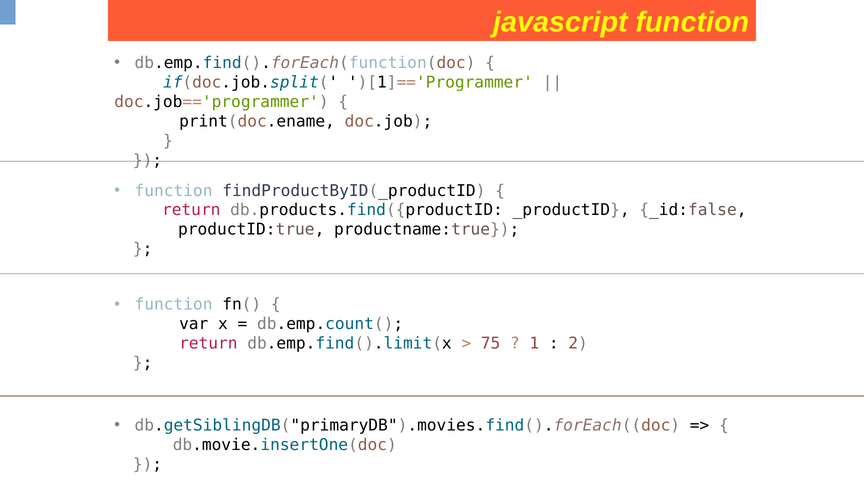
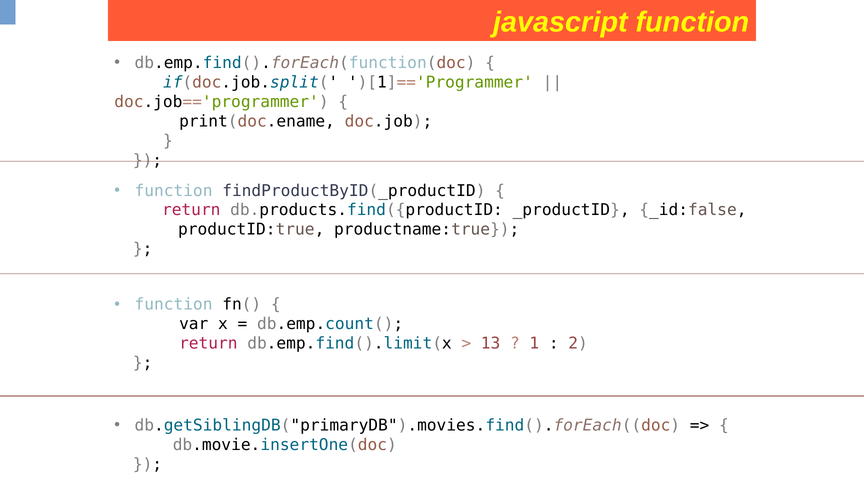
75: 75 -> 13 (491, 343)
